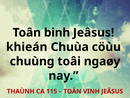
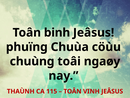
khieán: khieán -> phuïng (27, 47)
